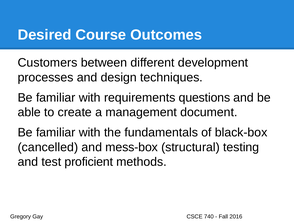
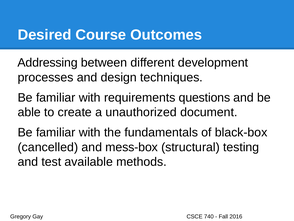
Customers: Customers -> Addressing (48, 63)
management: management -> unauthorized (141, 112)
proficient: proficient -> available (89, 162)
